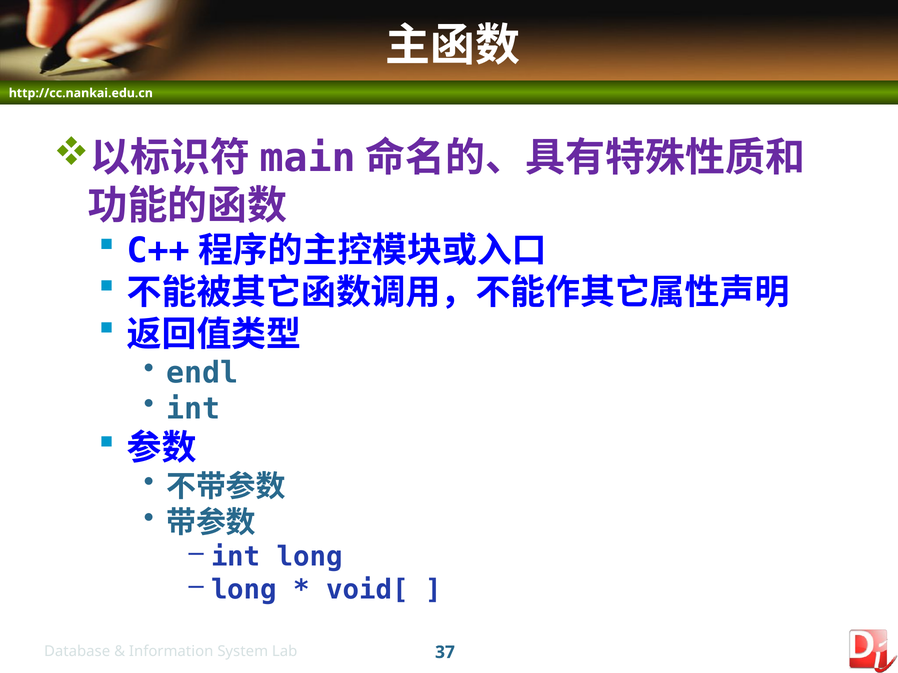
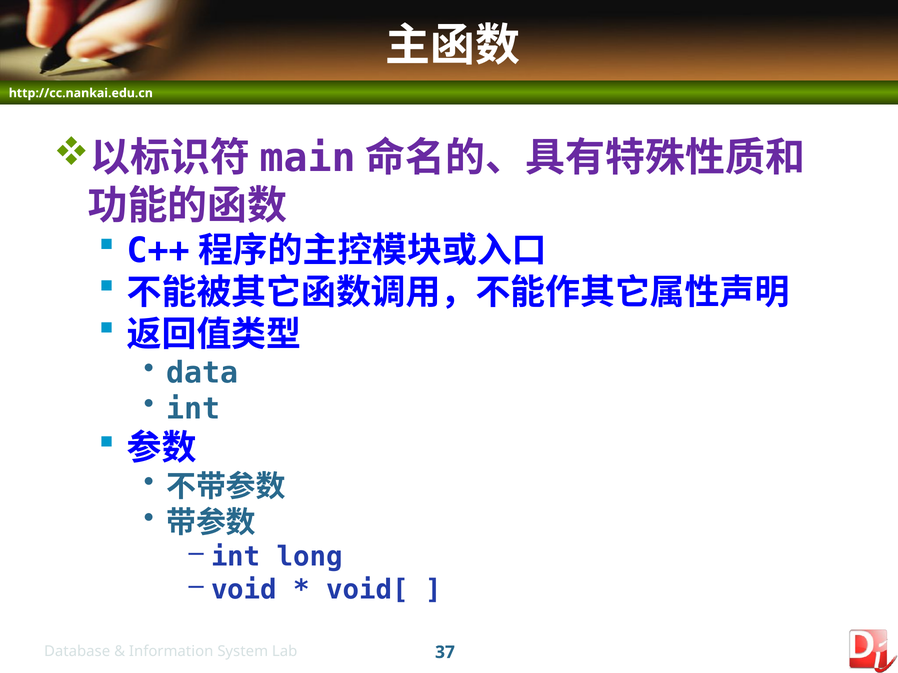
endl: endl -> data (202, 373)
long: long -> void (244, 590)
